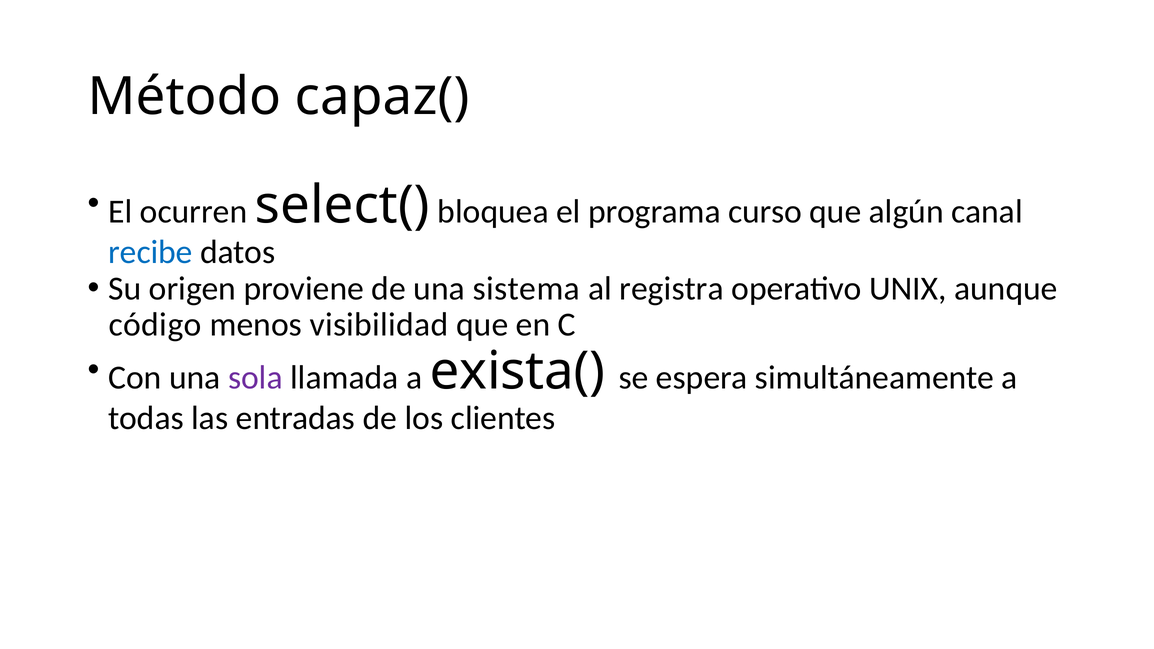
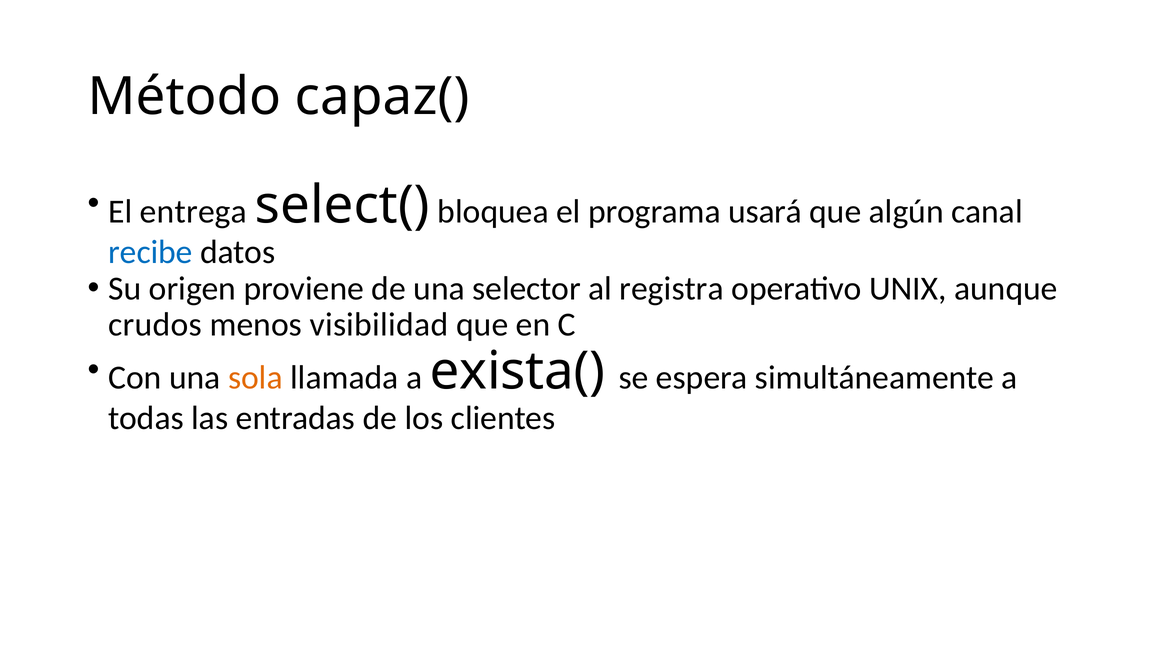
ocurren: ocurren -> entrega (193, 212)
curso: curso -> usará (765, 212)
sistema: sistema -> selector (527, 288)
código: código -> crudos (155, 325)
sola colour: purple -> orange (255, 378)
